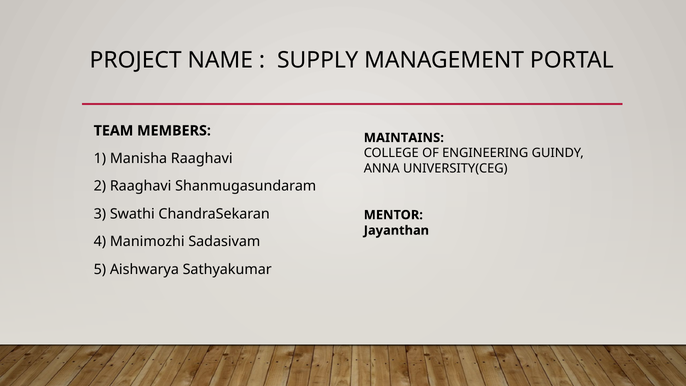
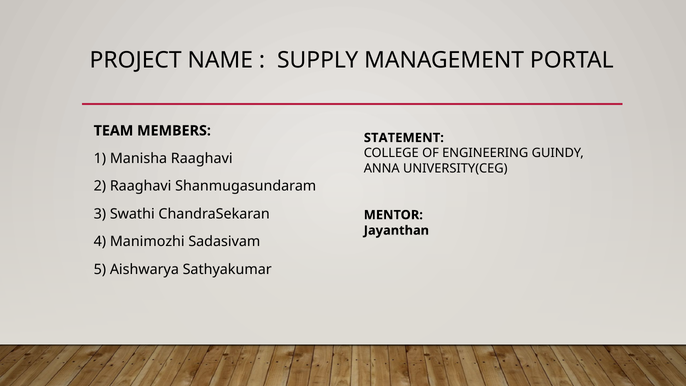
MAINTAINS: MAINTAINS -> STATEMENT (404, 138)
